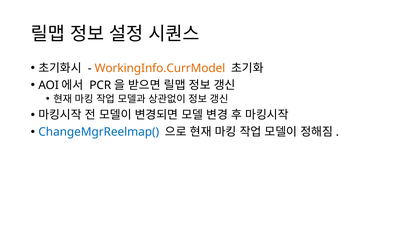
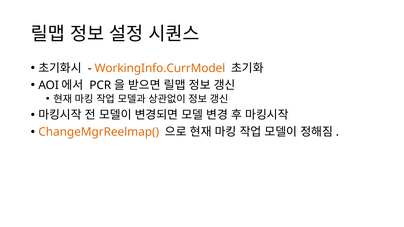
ChangeMgrReelmap( colour: blue -> orange (99, 132)
